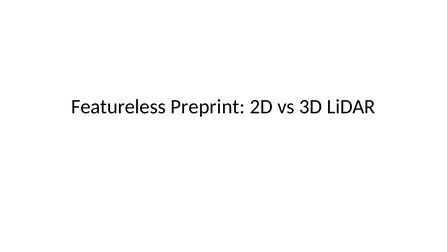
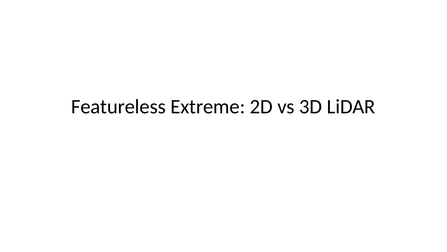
Preprint: Preprint -> Extreme (208, 106)
